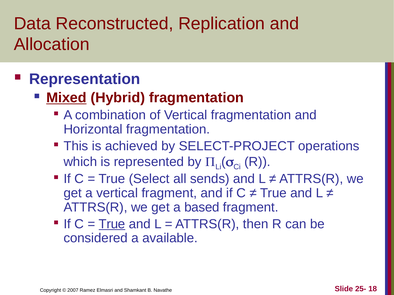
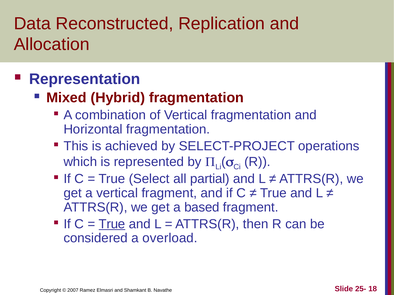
Mixed underline: present -> none (66, 98)
sends: sends -> partial (210, 179)
available: available -> overload (170, 239)
